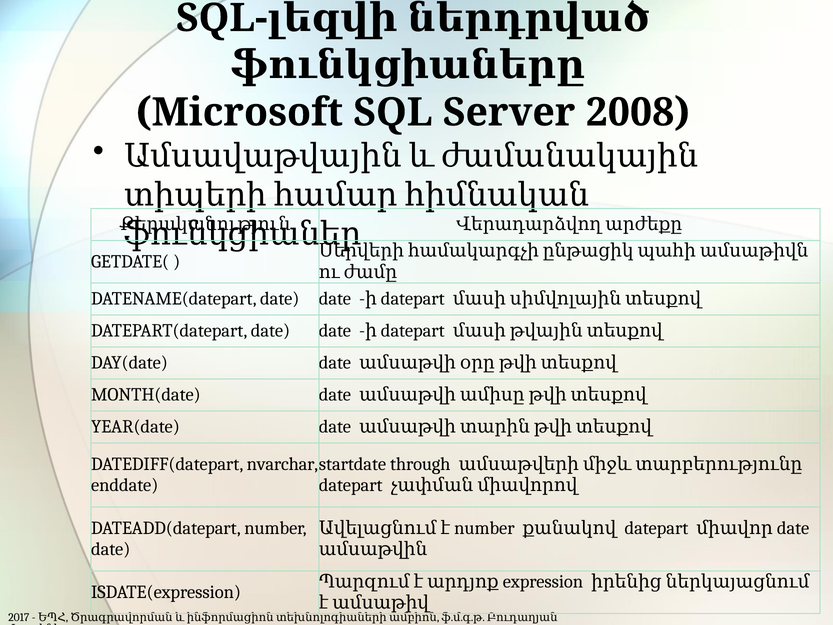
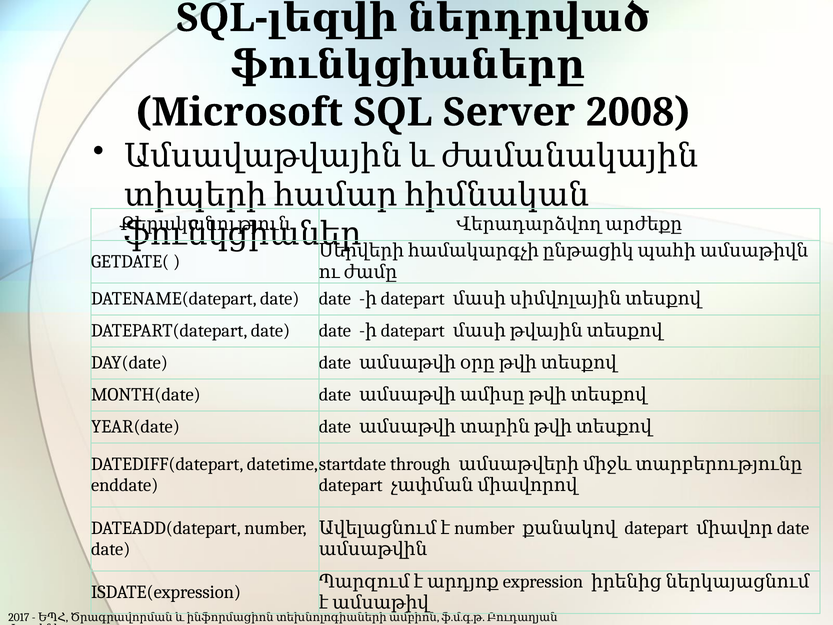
nvarchar: nvarchar -> datetime (282, 464)
